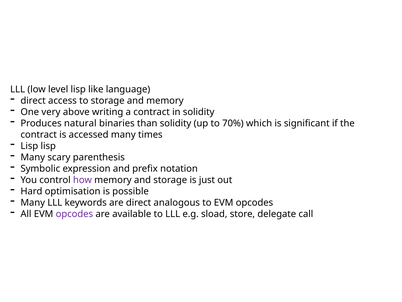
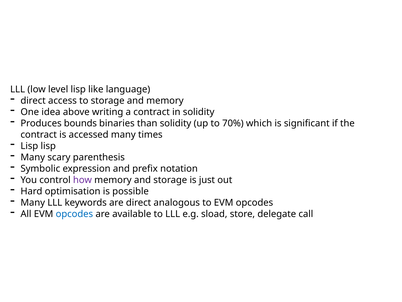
very: very -> idea (51, 112)
natural: natural -> bounds (80, 123)
opcodes colour: purple -> blue (74, 214)
